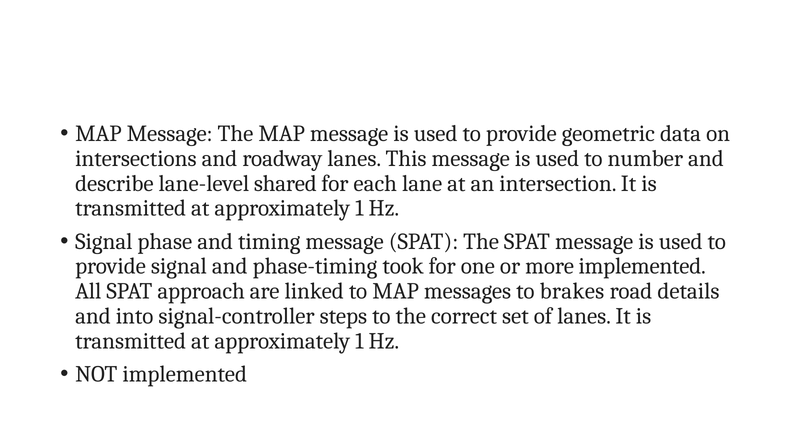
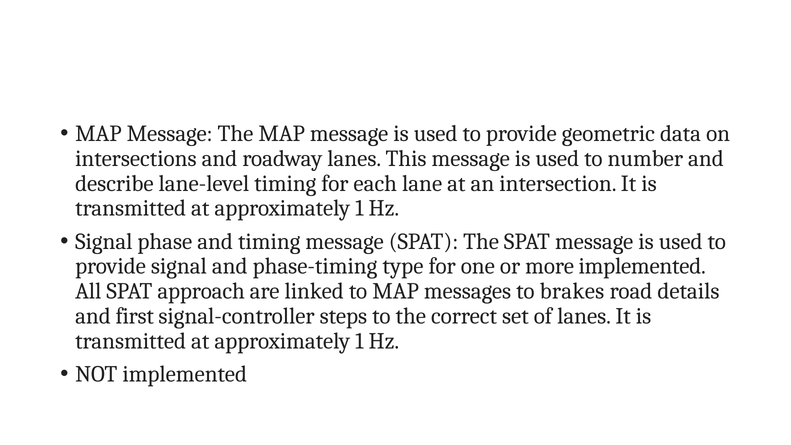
lane-level shared: shared -> timing (285, 183)
took: took -> type (403, 266)
into: into -> first (135, 316)
